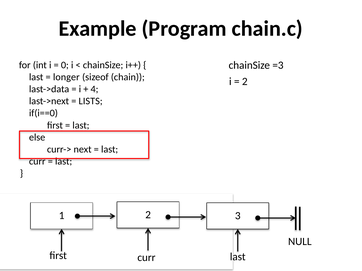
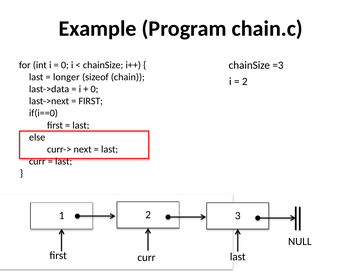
4: 4 -> 0 (95, 89)
LISTS: LISTS -> FIRST (91, 101)
